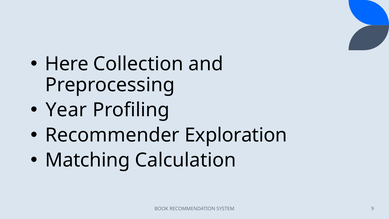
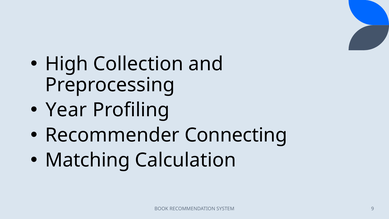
Here: Here -> High (67, 64)
Exploration: Exploration -> Connecting (236, 135)
